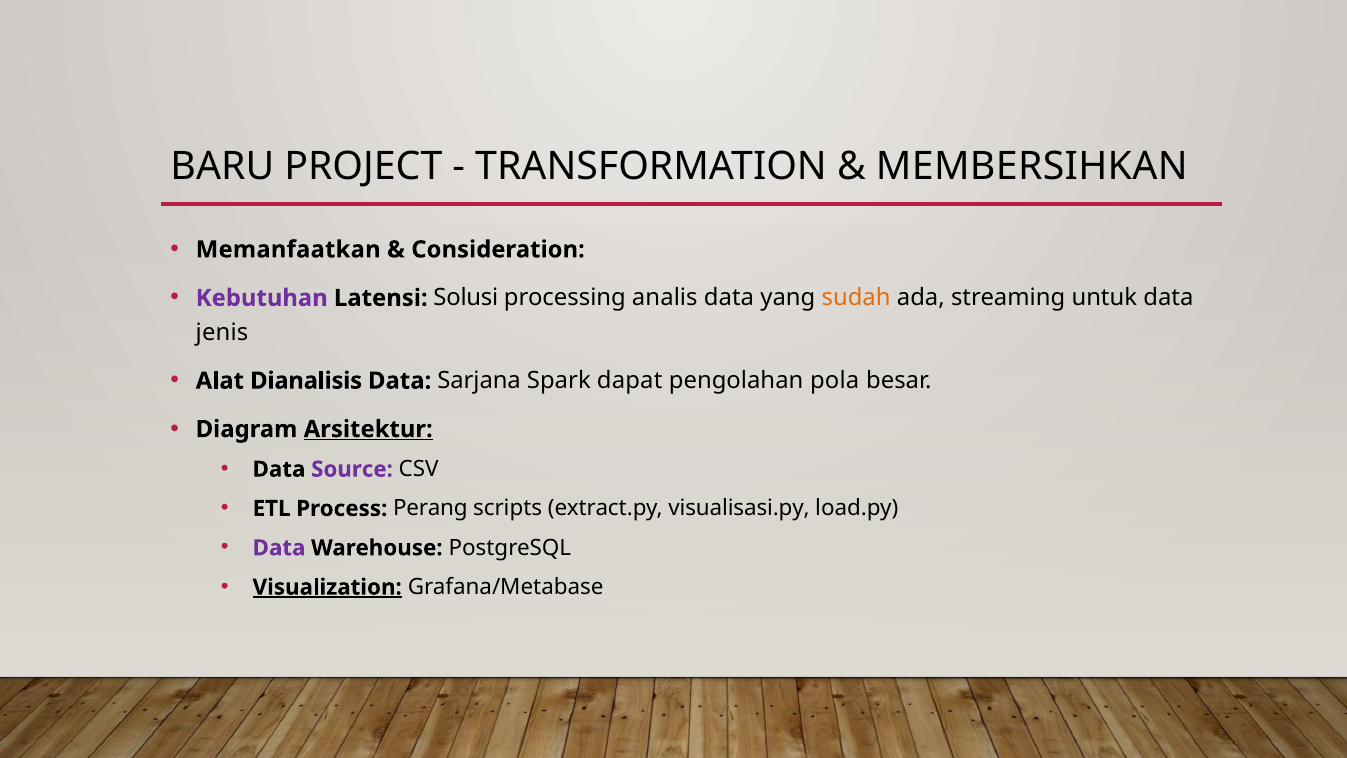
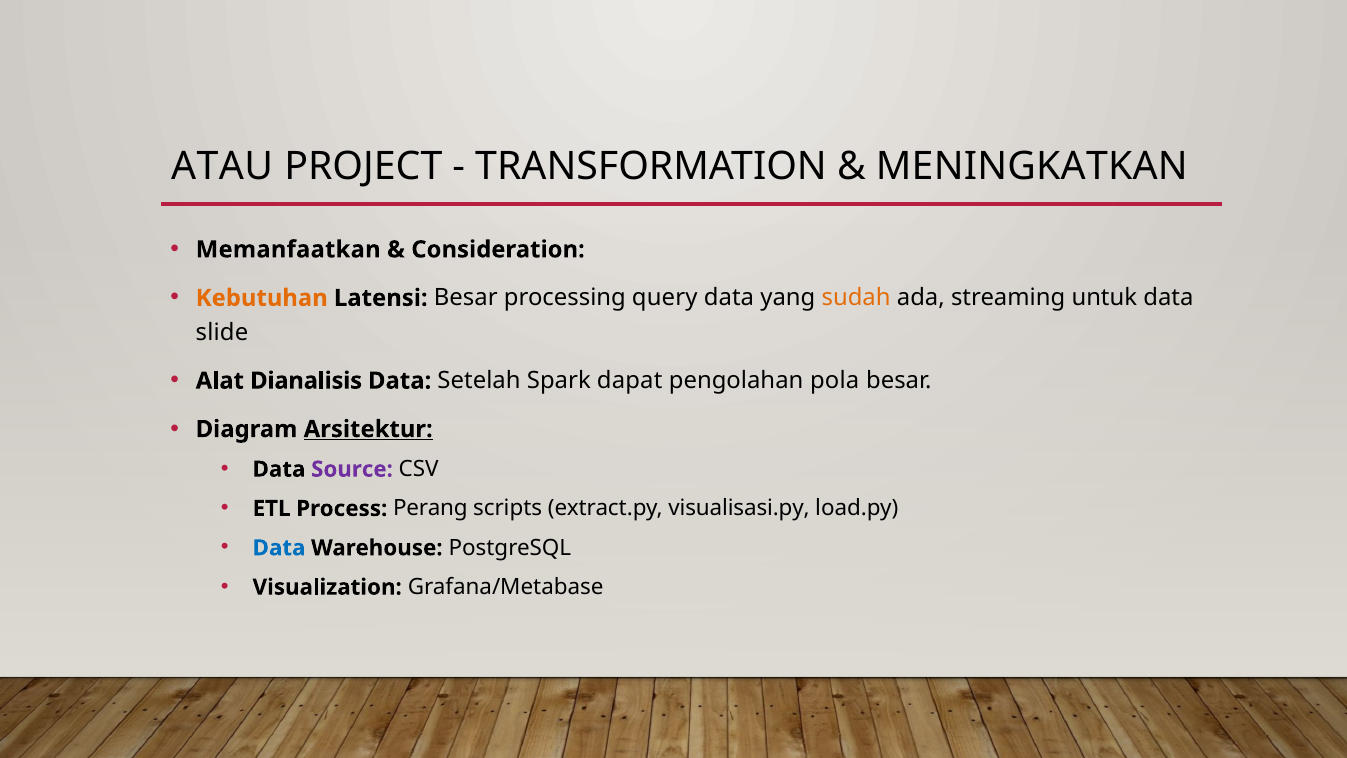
BARU: BARU -> ATAU (222, 166)
MEMBERSIHKAN: MEMBERSIHKAN -> MENINGKATKAN (1032, 166)
Kebutuhan colour: purple -> orange (262, 298)
Latensi Solusi: Solusi -> Besar (466, 298)
analis: analis -> query (665, 298)
jenis: jenis -> slide (222, 332)
Sarjana: Sarjana -> Setelah (479, 381)
Data colour: purple -> blue (279, 548)
Visualization underline: present -> none (327, 587)
